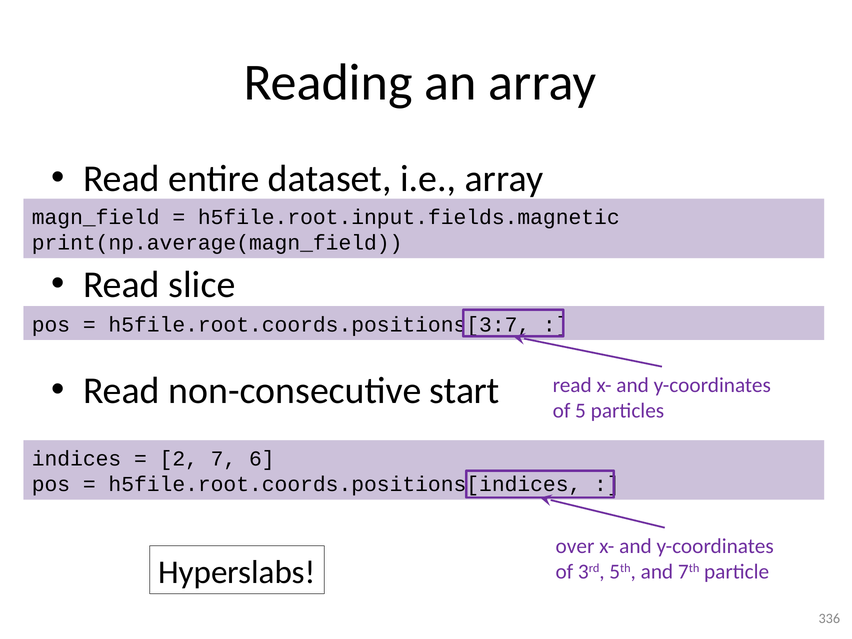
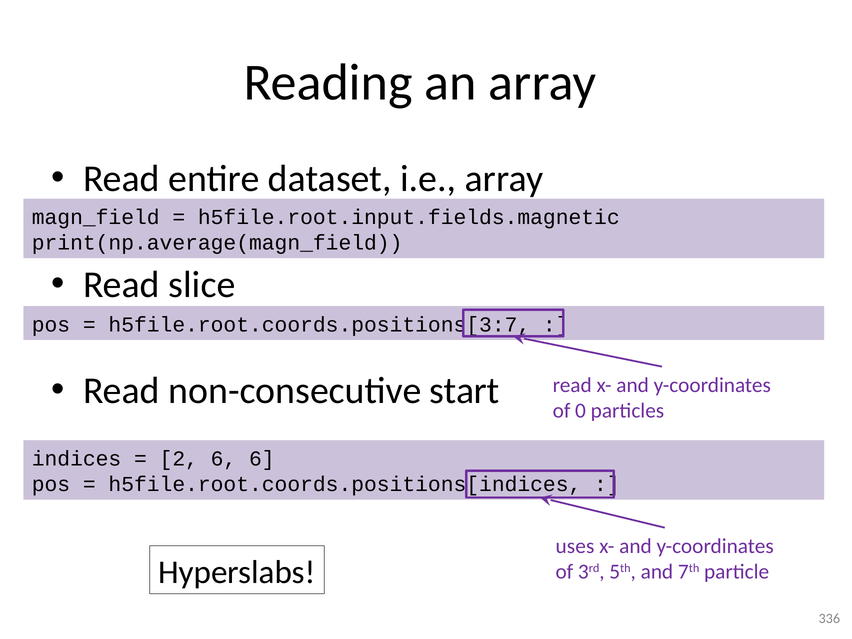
5: 5 -> 0 (581, 411)
2 7: 7 -> 6 (223, 459)
over: over -> uses (575, 546)
